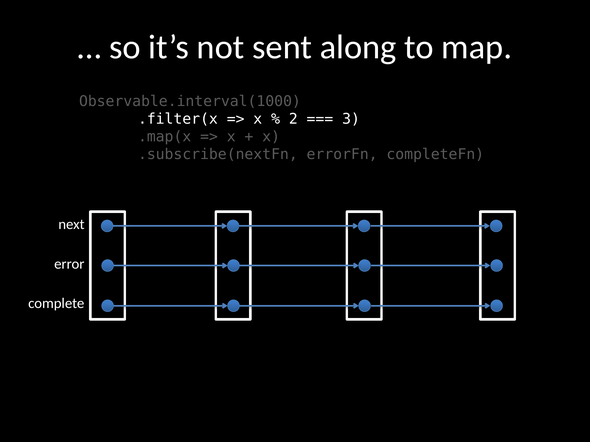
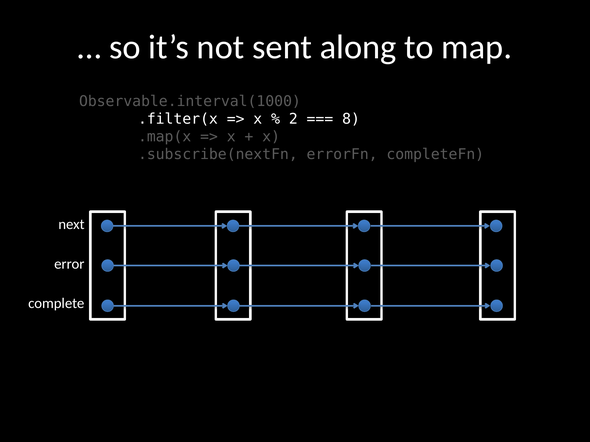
3: 3 -> 8 (351, 119)
